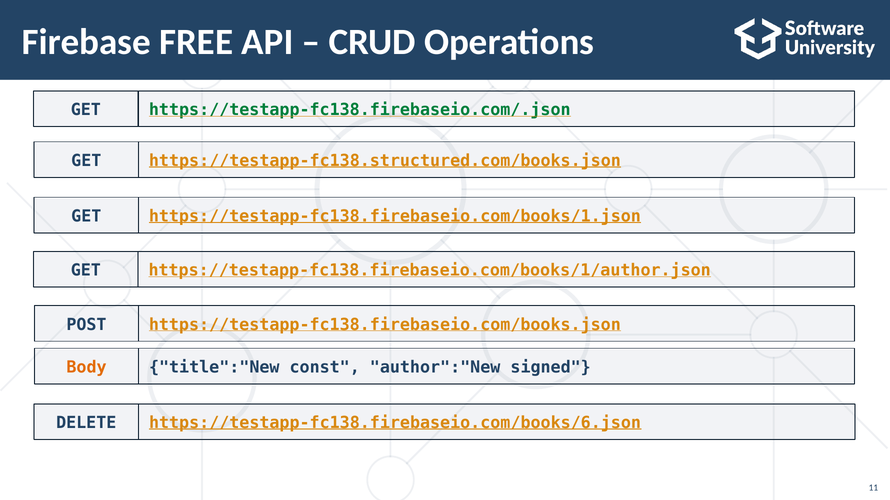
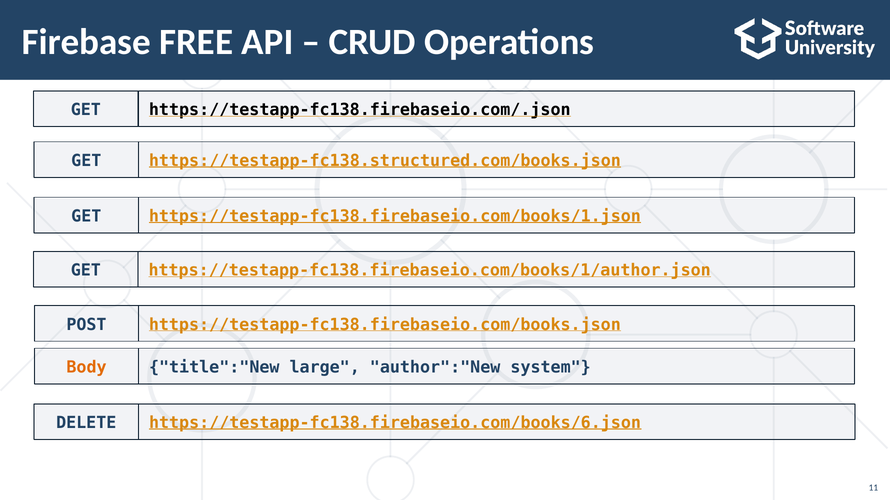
https://testapp-fc138.firebaseio.com/.json colour: green -> black (360, 110)
const: const -> large (325, 368)
signed: signed -> system (551, 368)
